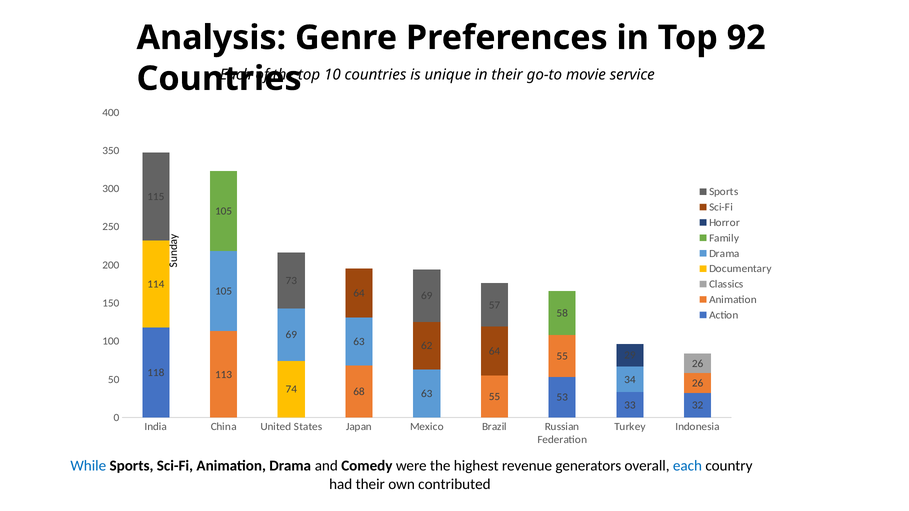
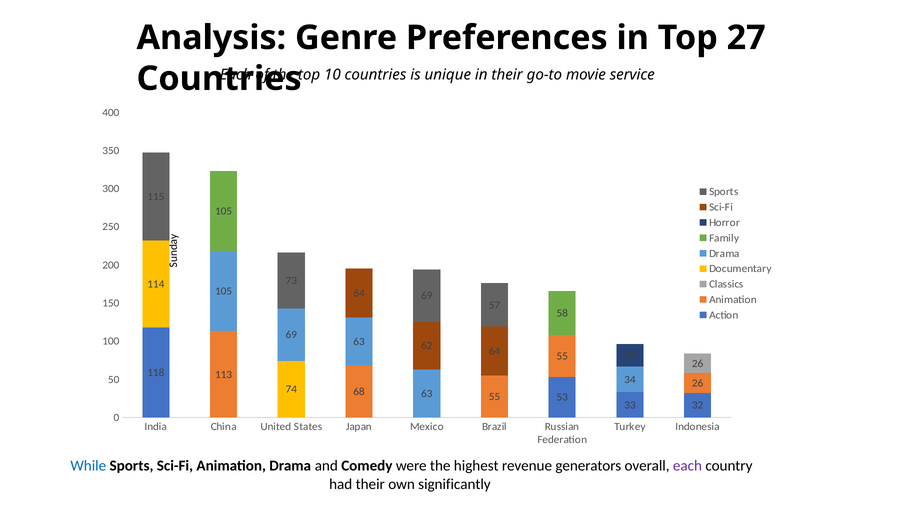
92: 92 -> 27 (746, 38)
each colour: blue -> purple (687, 466)
contributed: contributed -> significantly (454, 484)
